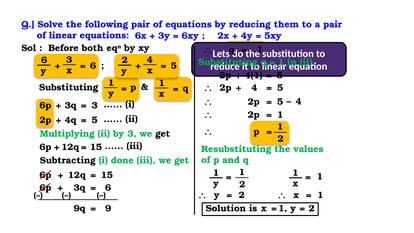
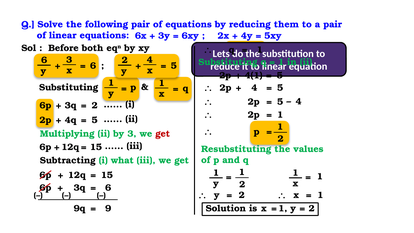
3: 3 -> 2 (95, 105)
get colour: black -> red (163, 134)
done: done -> what (122, 161)
